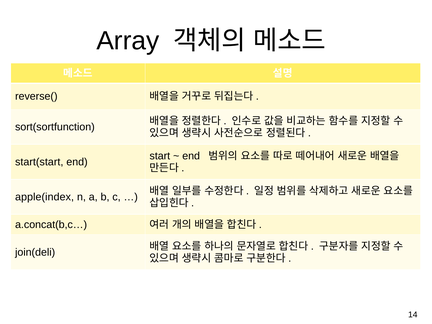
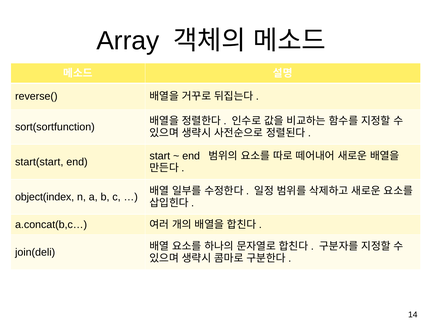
apple(index: apple(index -> object(index (45, 197)
